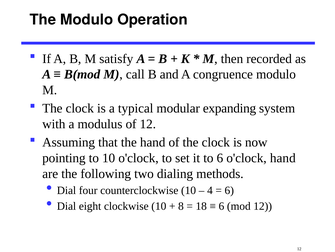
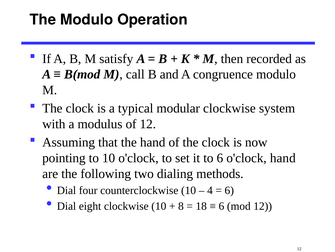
modular expanding: expanding -> clockwise (229, 108)
